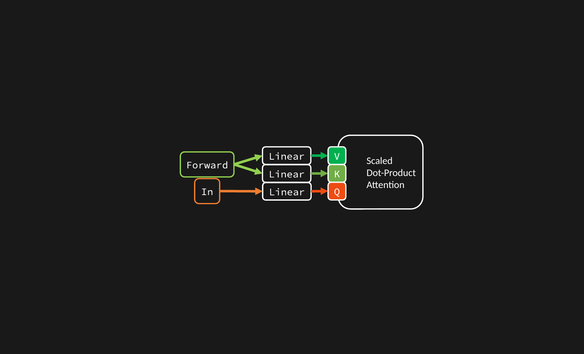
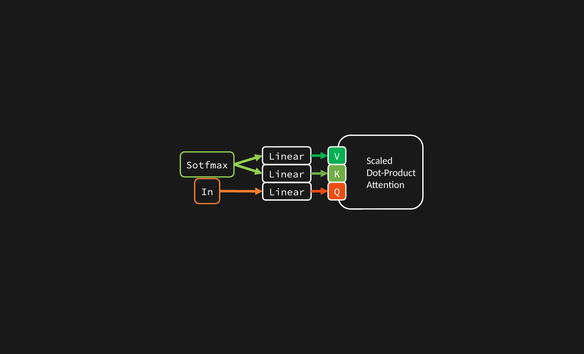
Forward: Forward -> Sotfmax (207, 165)
